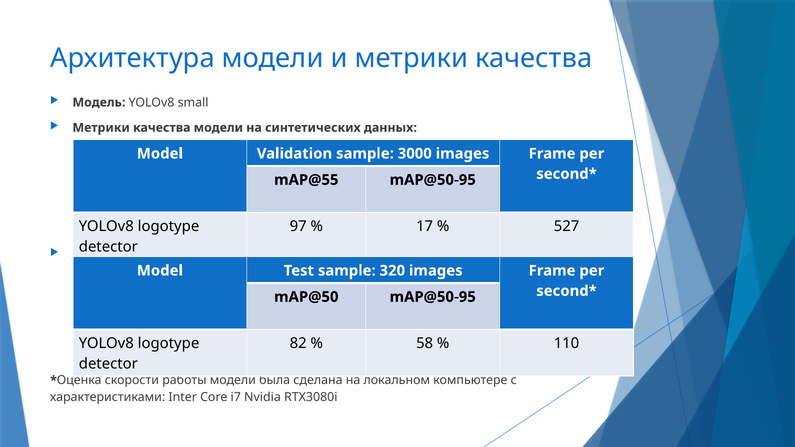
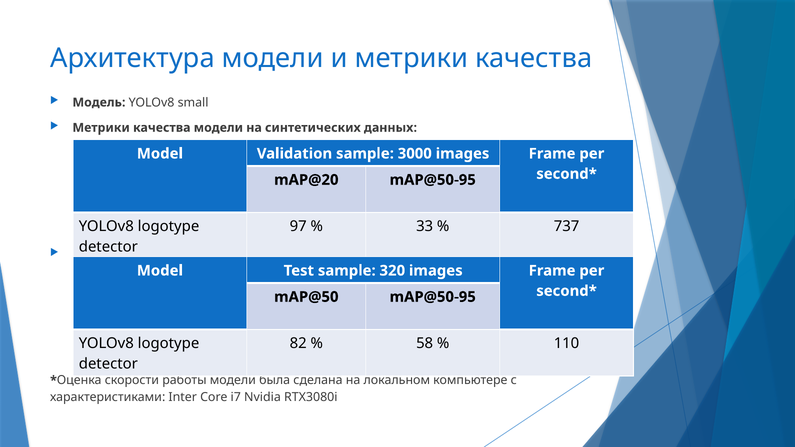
mAP@55: mAP@55 -> mAP@20 (306, 180)
17: 17 -> 33 (425, 226)
527: 527 -> 737 (567, 226)
